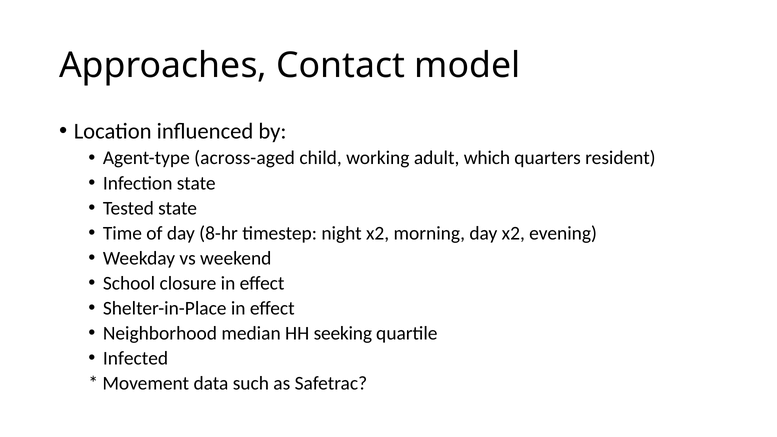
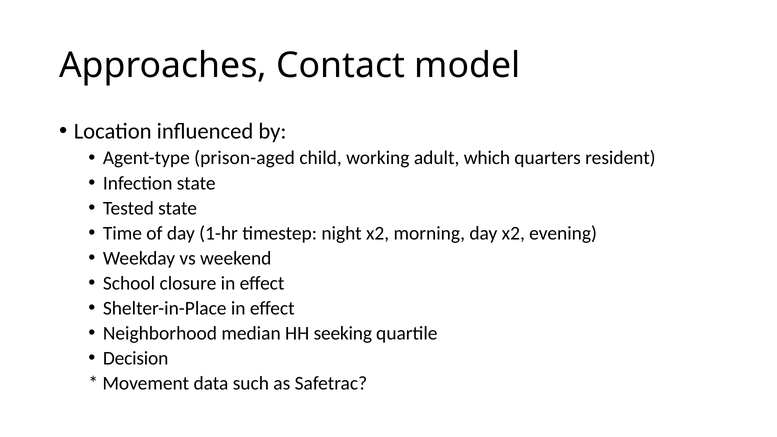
across-aged: across-aged -> prison-aged (245, 158)
8-hr: 8-hr -> 1-hr (219, 233)
Infected: Infected -> Decision (136, 358)
